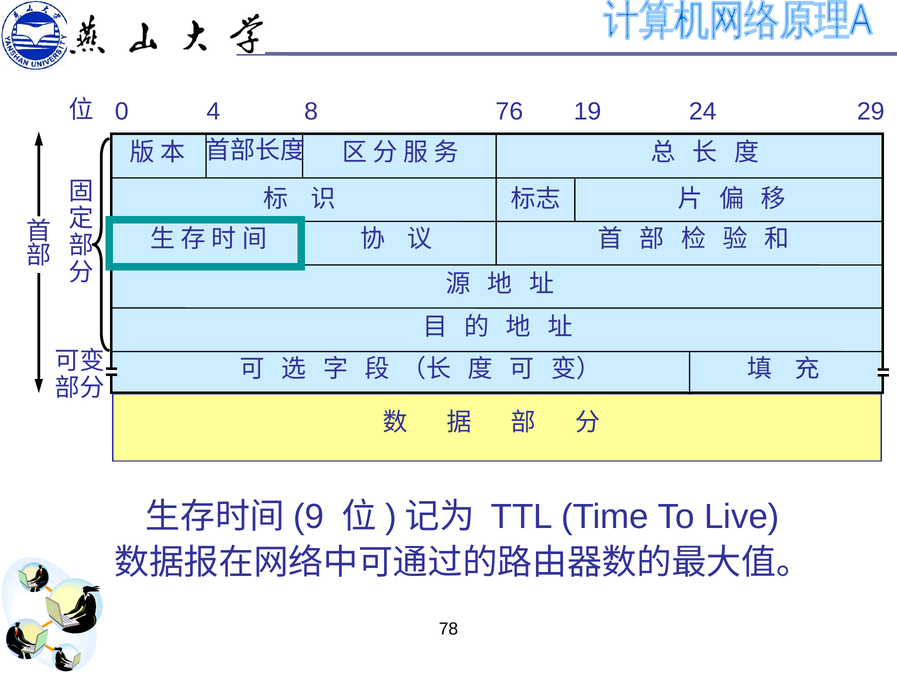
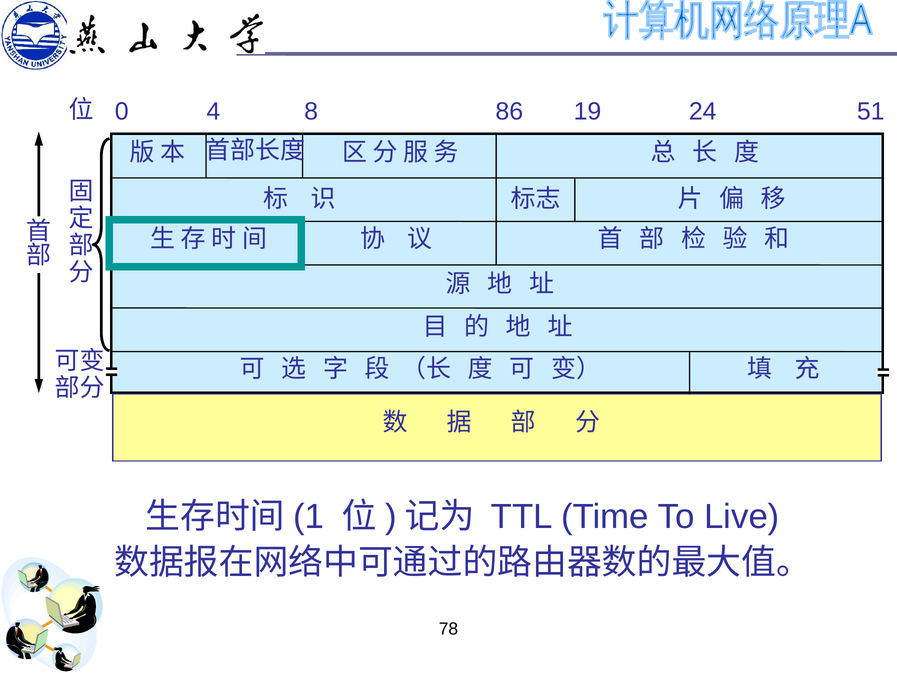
76: 76 -> 86 (509, 112)
29: 29 -> 51 (871, 112)
9: 9 -> 1 (309, 517)
